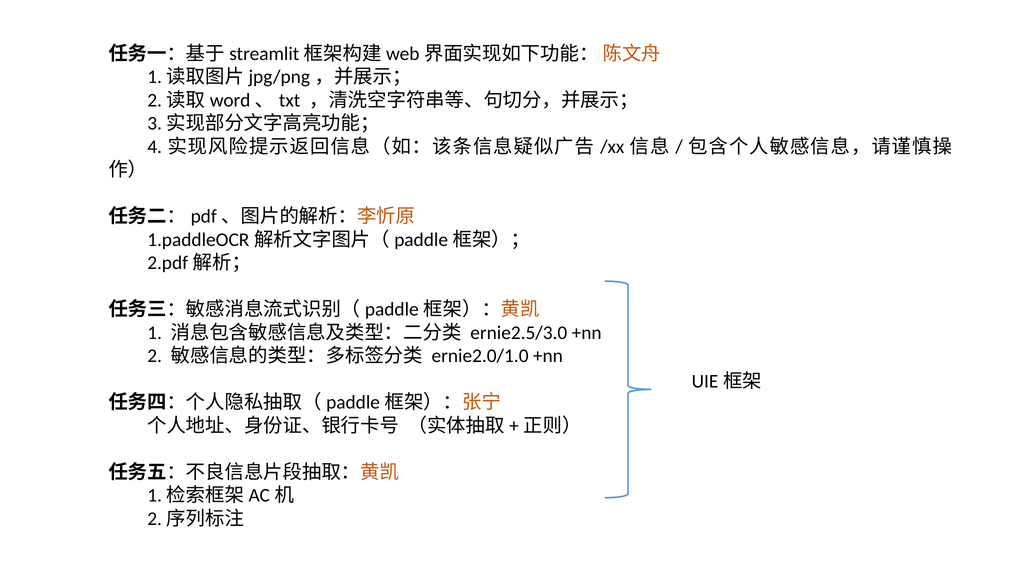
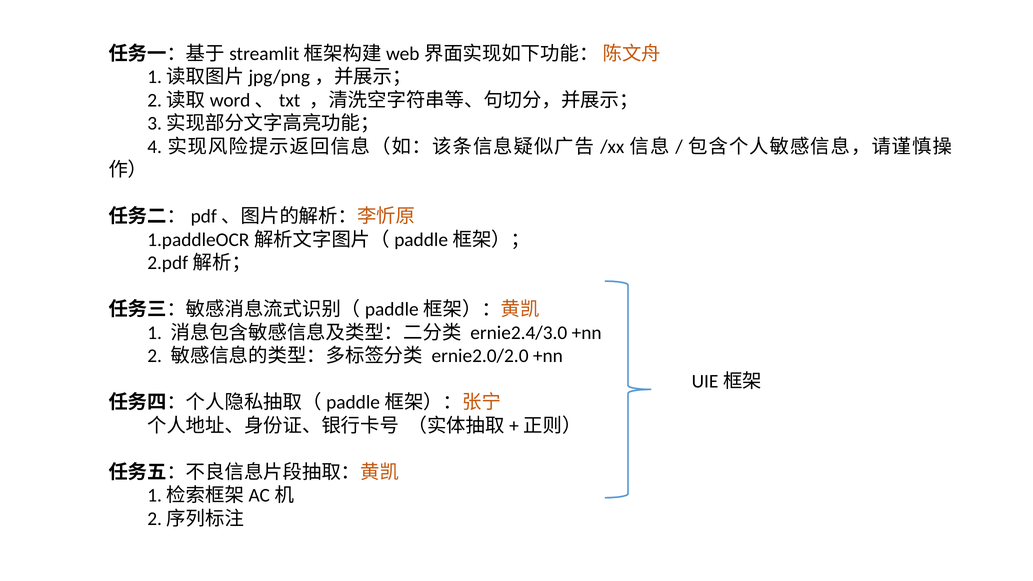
ernie2.5/3.0: ernie2.5/3.0 -> ernie2.4/3.0 (519, 333)
ernie2.0/1.0: ernie2.0/1.0 -> ernie2.0/2.0 (480, 356)
